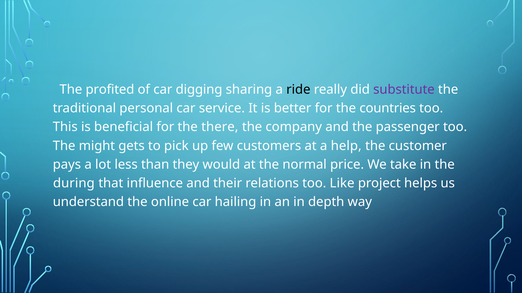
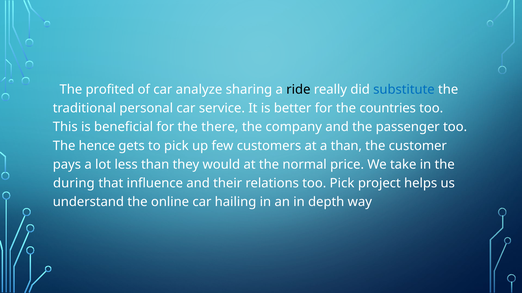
digging: digging -> analyze (199, 90)
substitute colour: purple -> blue (404, 90)
might: might -> hence (97, 146)
a help: help -> than (346, 146)
too Like: Like -> Pick (342, 184)
